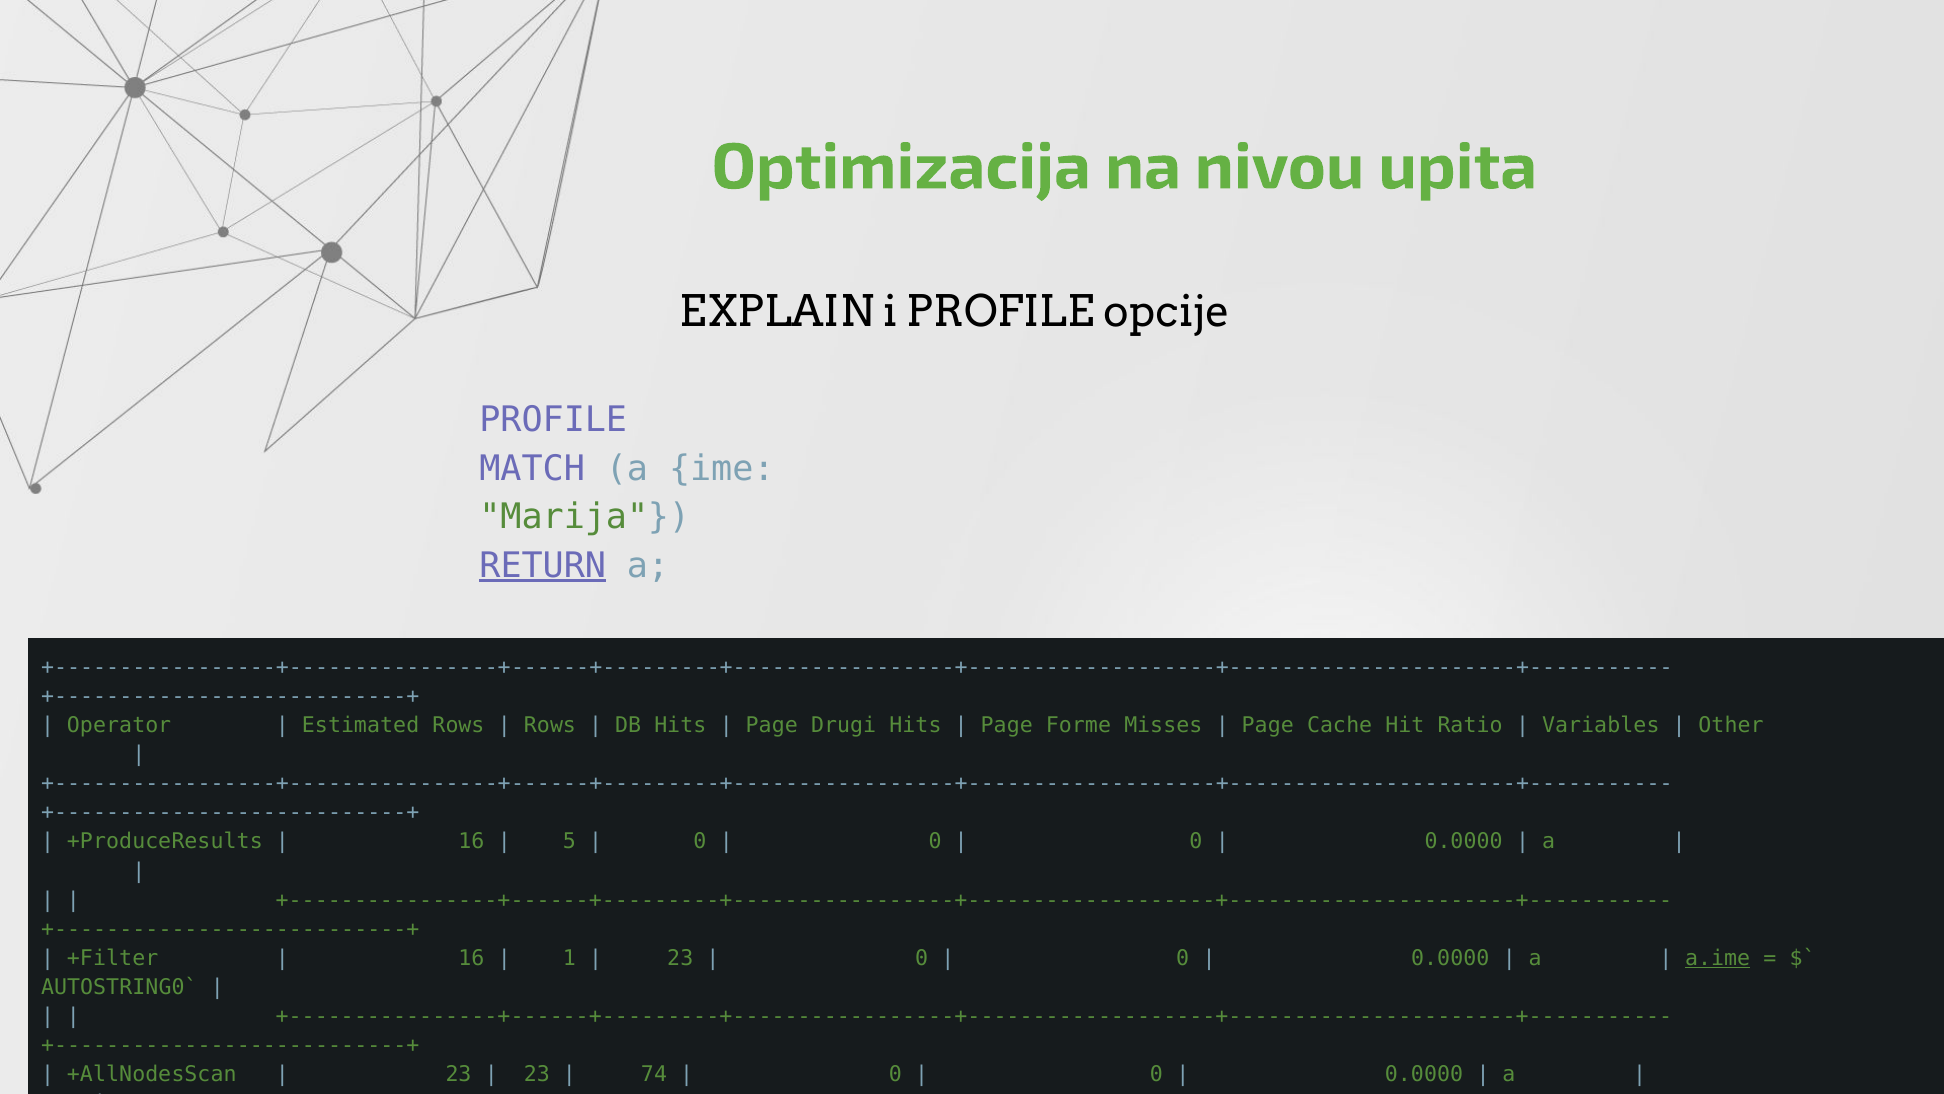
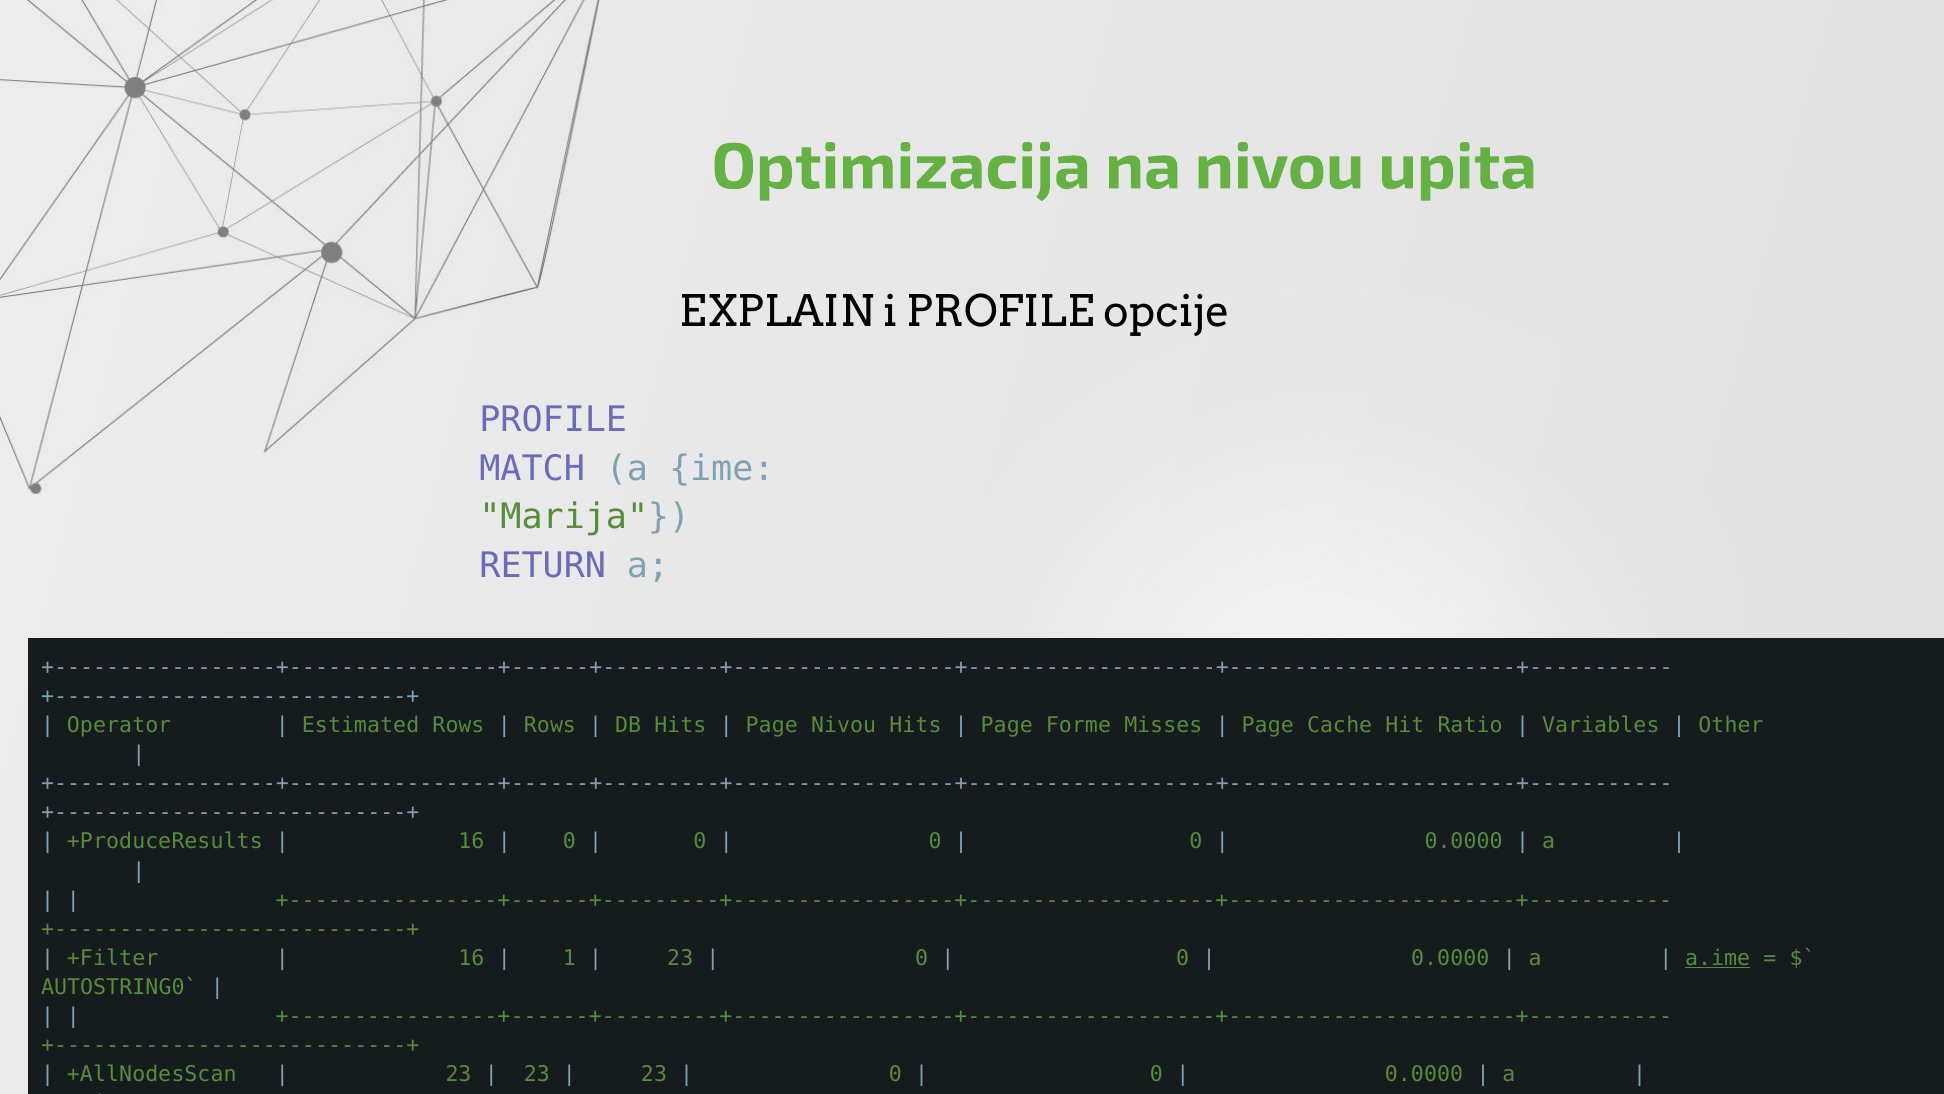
RETURN underline: present -> none (543, 565)
Page Drugi: Drugi -> Nivou (844, 725)
5: 5 -> 0 (569, 842)
74: 74 -> 23 (654, 1074)
